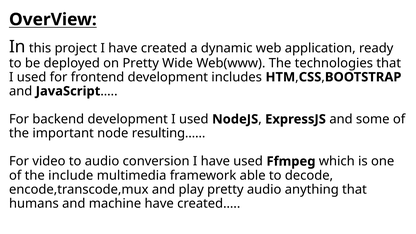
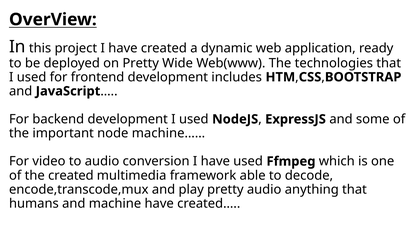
resulting……: resulting…… -> machine…… (168, 133)
the include: include -> created (71, 175)
